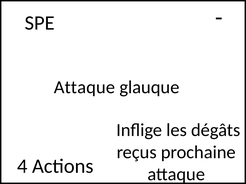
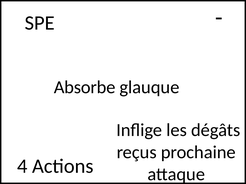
Attaque: Attaque -> Absorbe (85, 87)
